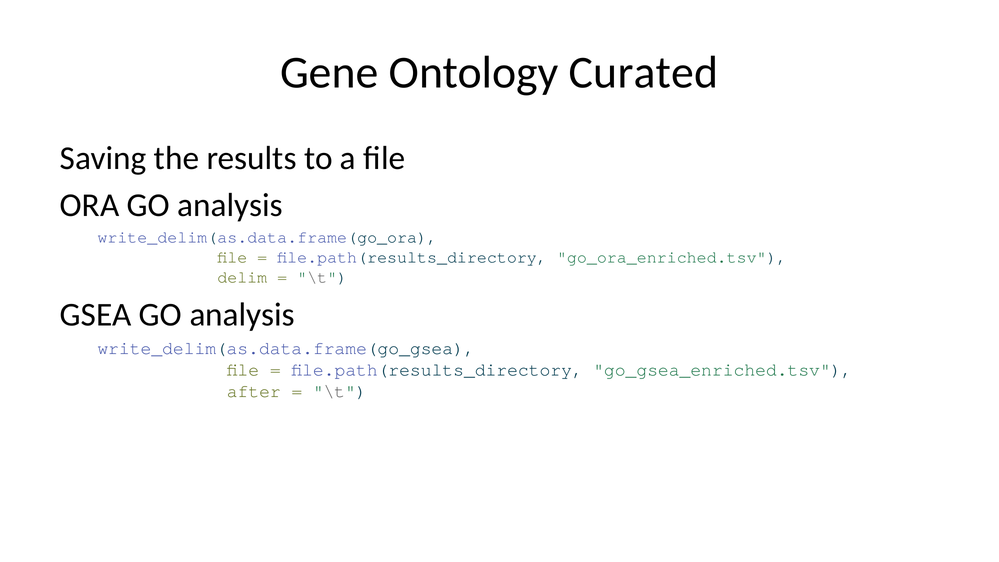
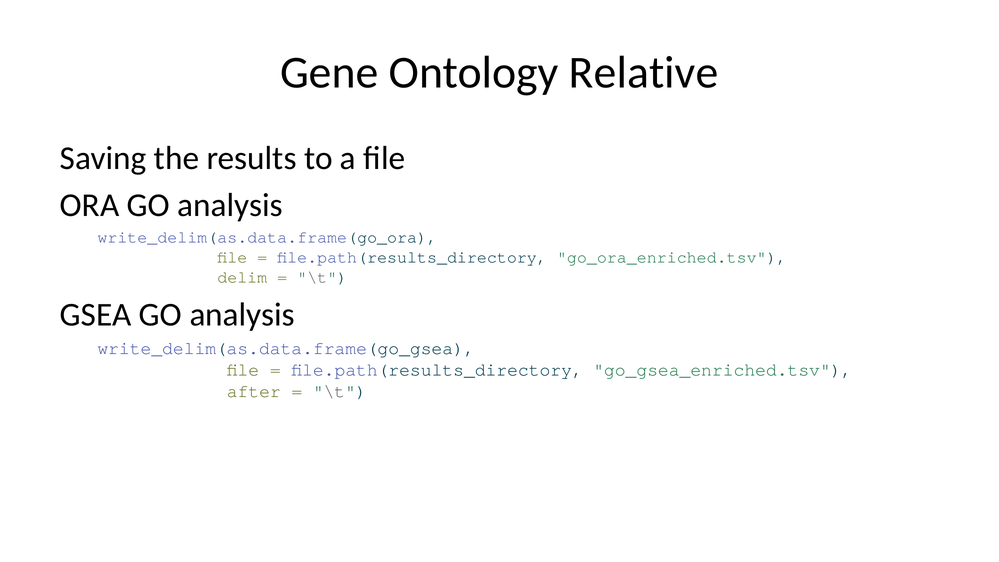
Curated: Curated -> Relative (644, 72)
